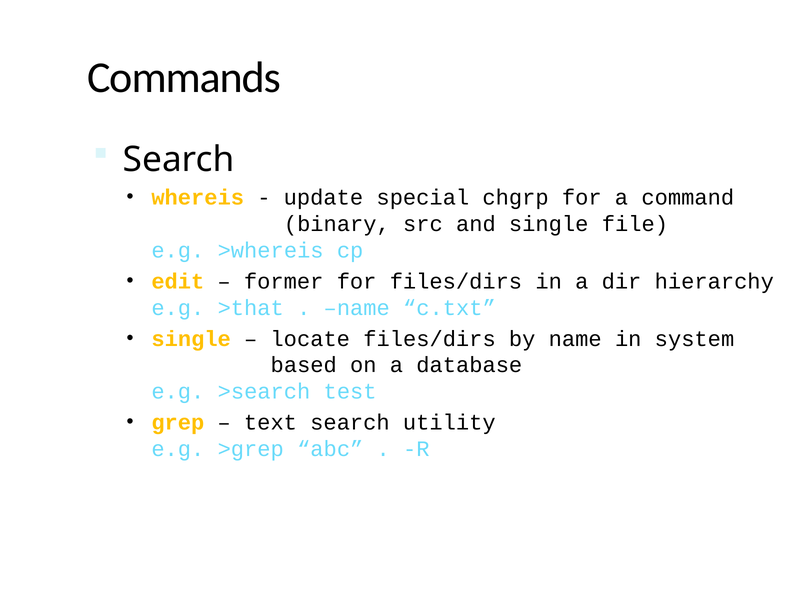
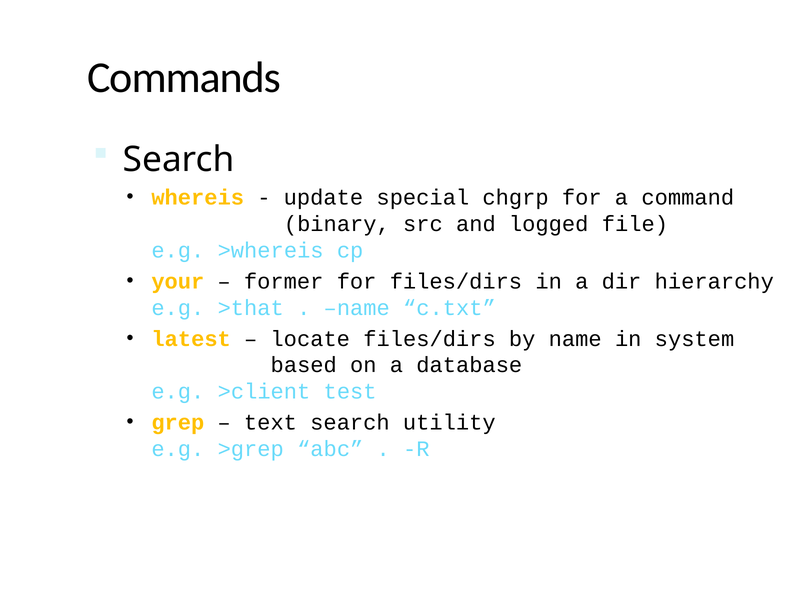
and single: single -> logged (549, 224)
edit: edit -> your (178, 281)
single: single -> latest (191, 339)
>search: >search -> >client (264, 392)
